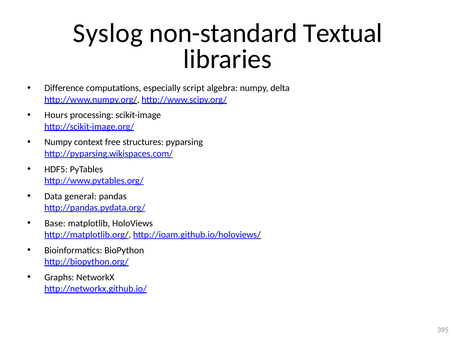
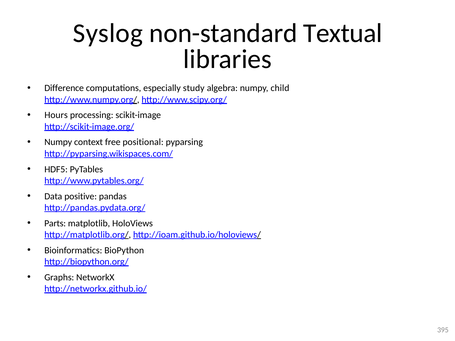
script: script -> study (194, 88)
delta: delta -> child (280, 88)
structures: structures -> positional (143, 142)
general: general -> positive (81, 196)
Base: Base -> Parts (55, 223)
